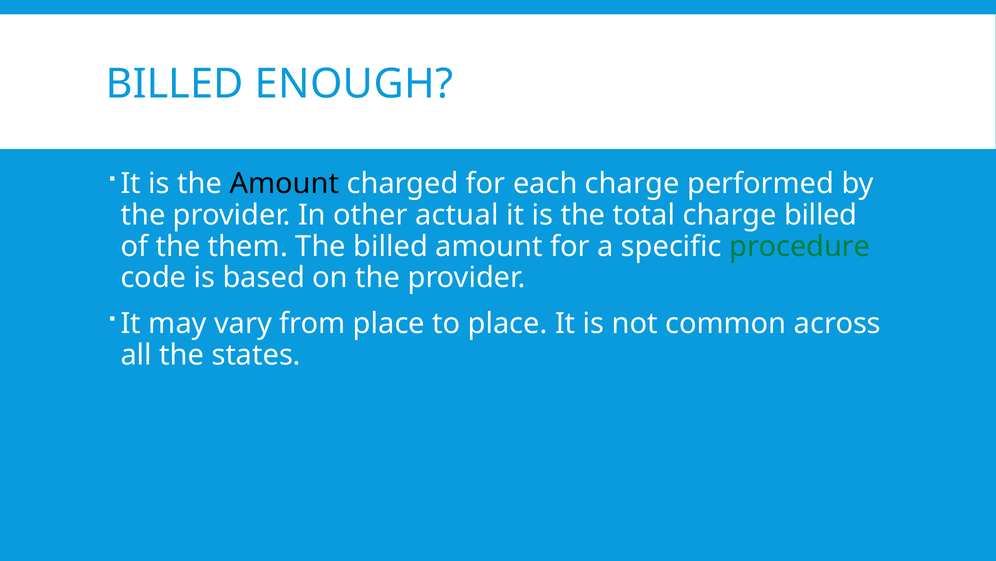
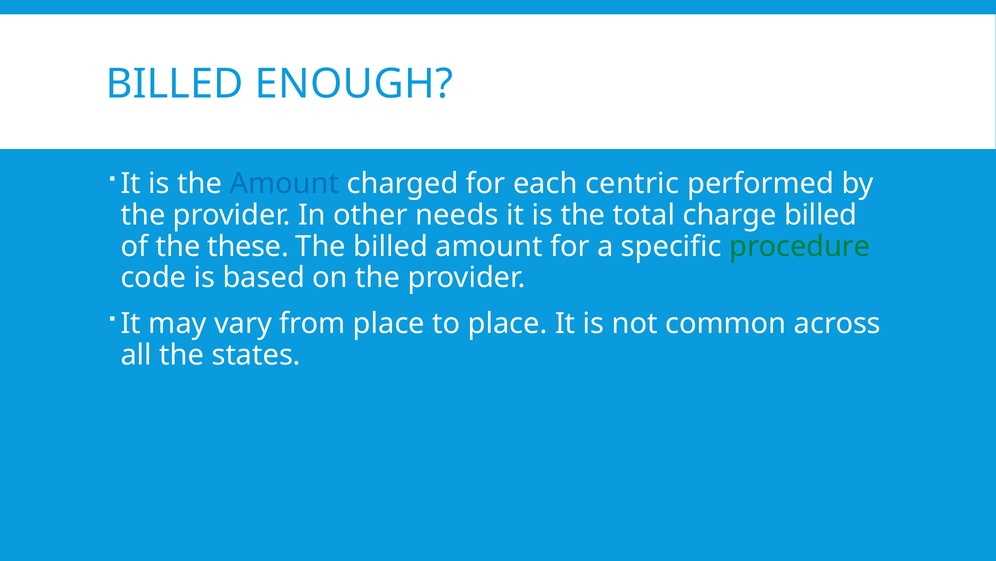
Amount colour: black -> blue (284, 184)
each charge: charge -> centric (632, 184)
actual: actual -> needs (457, 215)
them: them -> these (248, 246)
